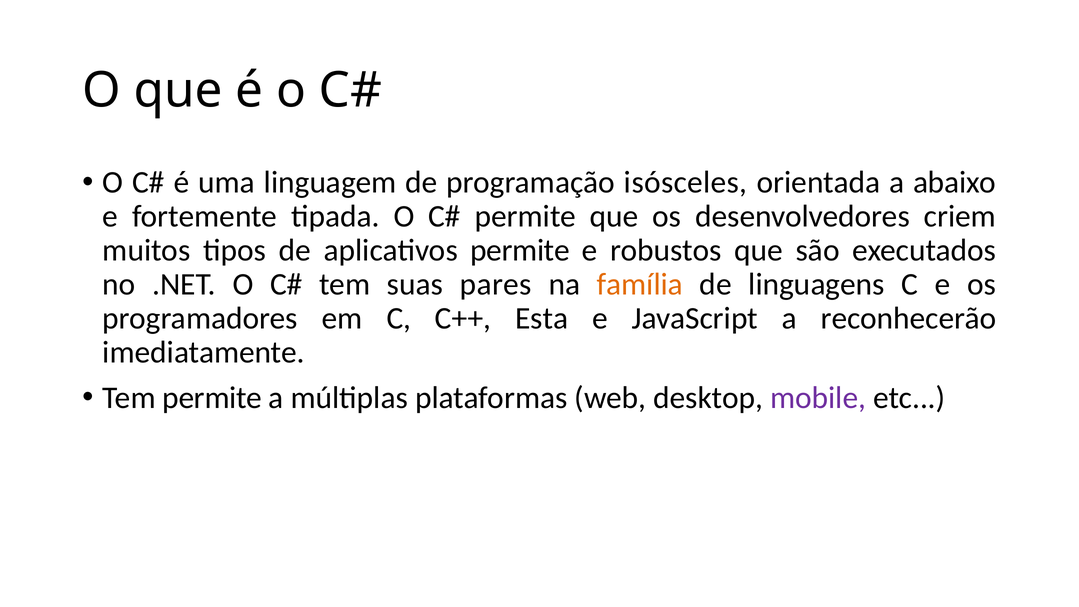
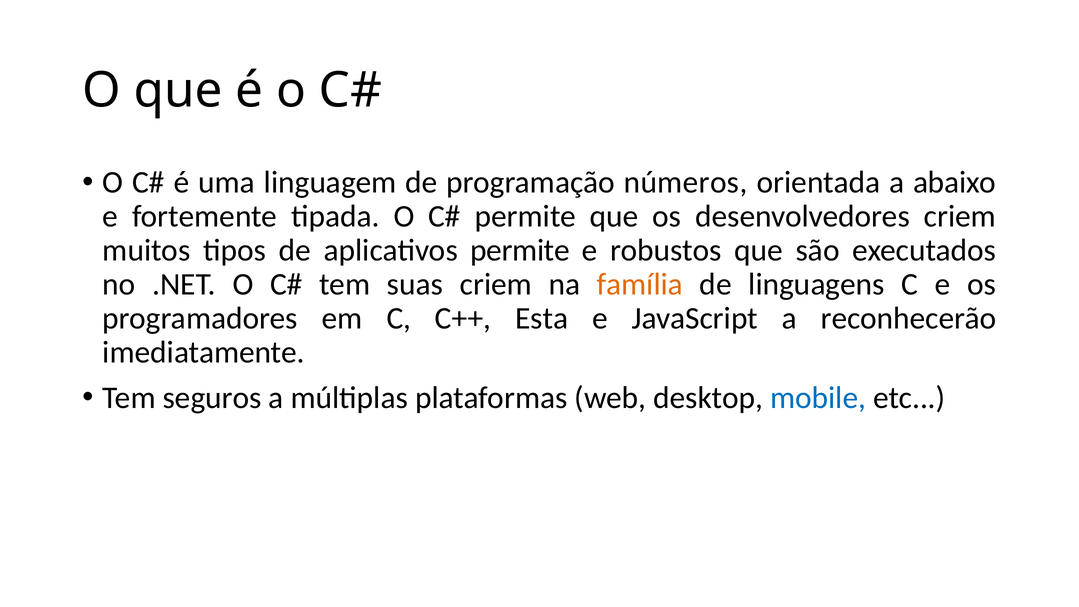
isósceles: isósceles -> números (686, 182)
suas pares: pares -> criem (496, 284)
Tem permite: permite -> seguros (212, 398)
mobile colour: purple -> blue (818, 398)
